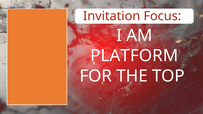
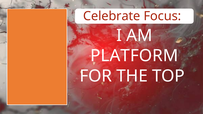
Invitation: Invitation -> Celebrate (112, 16)
